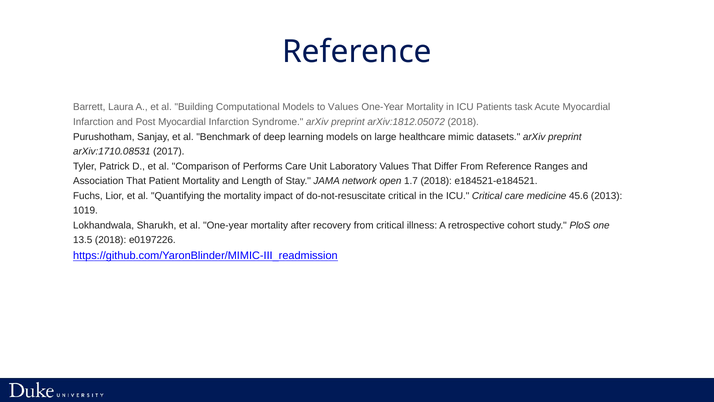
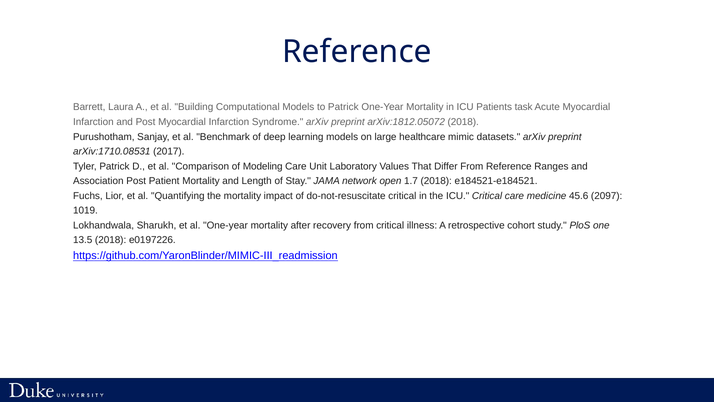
to Values: Values -> Patrick (343, 107)
Performs: Performs -> Modeling (263, 166)
Association That: That -> Post (136, 181)
2013: 2013 -> 2097 (607, 196)
